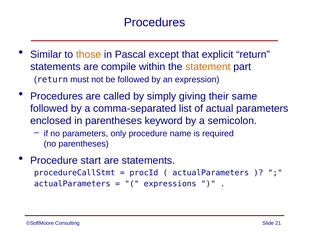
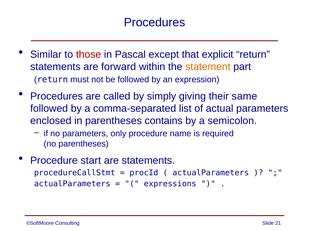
those colour: orange -> red (89, 55)
compile: compile -> forward (119, 67)
keyword: keyword -> contains (164, 121)
